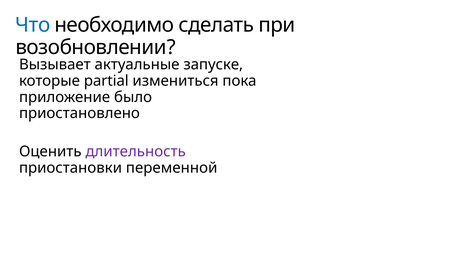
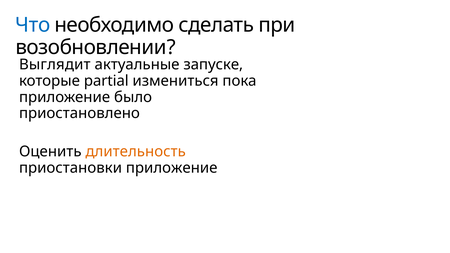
Вызывает: Вызывает -> Выглядит (55, 65)
длительность colour: purple -> orange (136, 152)
приостановки переменной: переменной -> приложение (172, 168)
